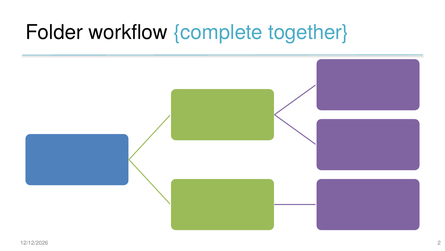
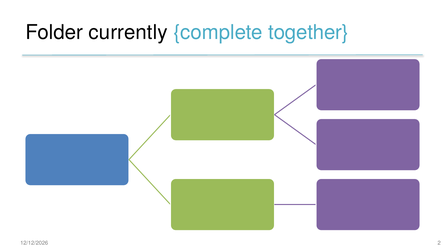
workflow: workflow -> currently (128, 32)
